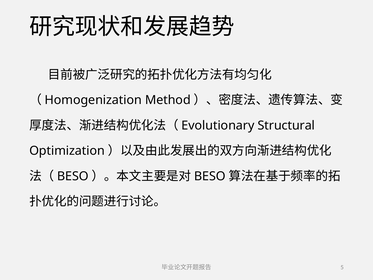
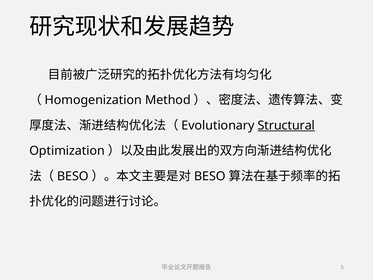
Structural underline: none -> present (286, 125)
